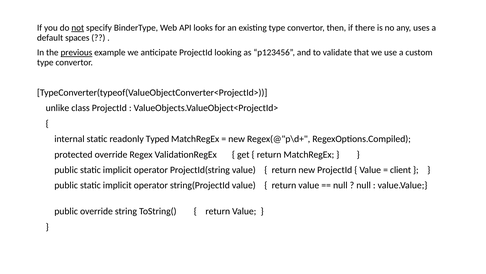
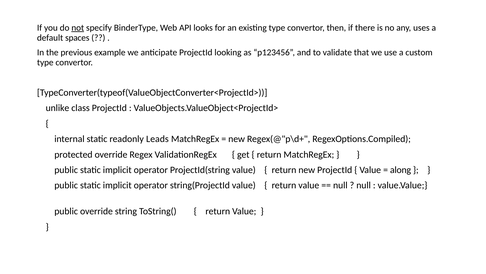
previous underline: present -> none (76, 53)
Typed: Typed -> Leads (157, 139)
client: client -> along (401, 170)
